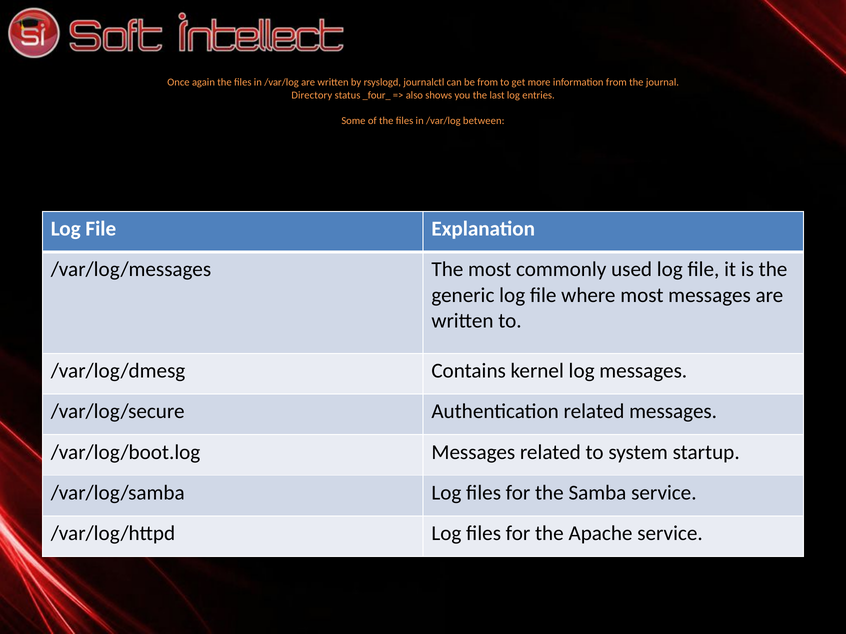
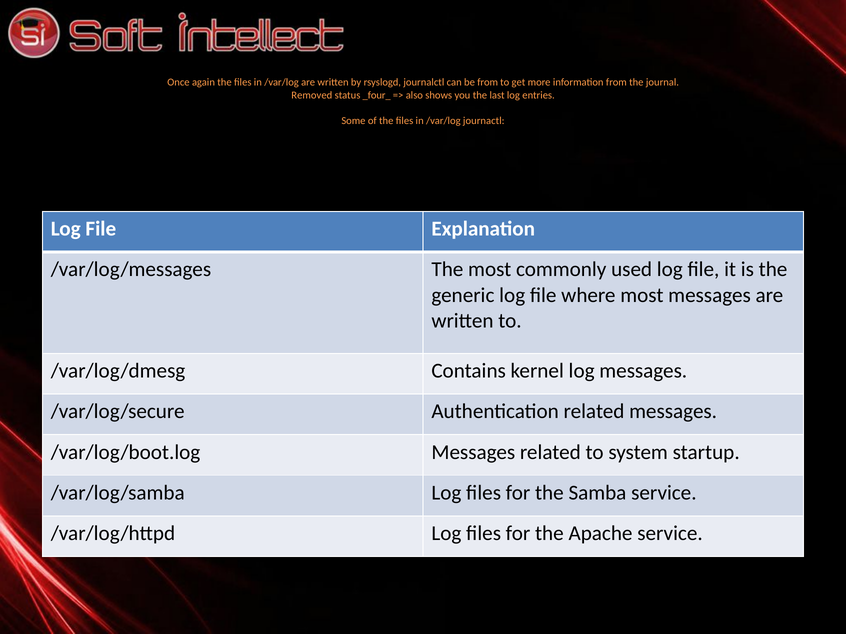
Directory: Directory -> Removed (312, 95)
between: between -> journactl (484, 121)
